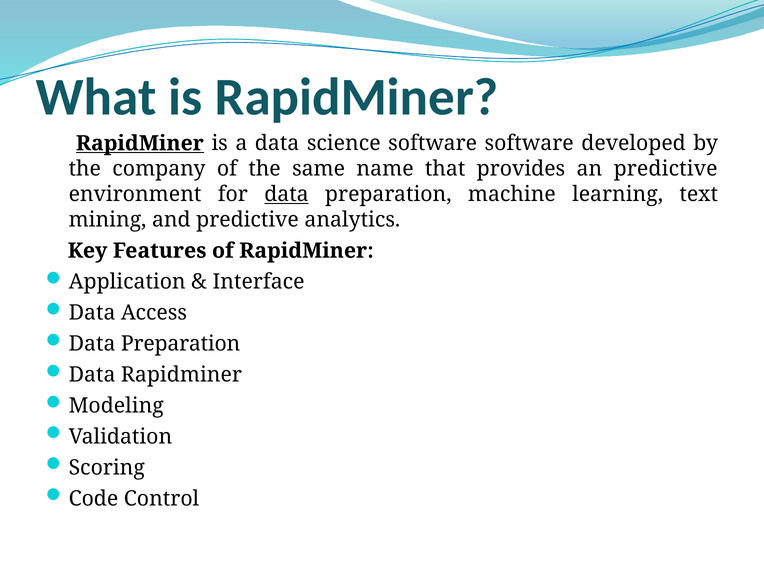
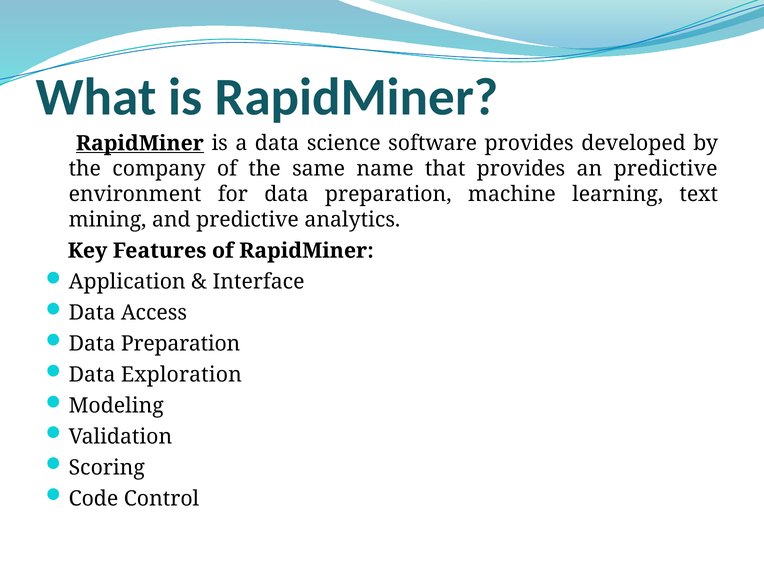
software software: software -> provides (529, 143)
data underline: present -> none (287, 194)
Data Rapidminer: Rapidminer -> Exploration (181, 375)
